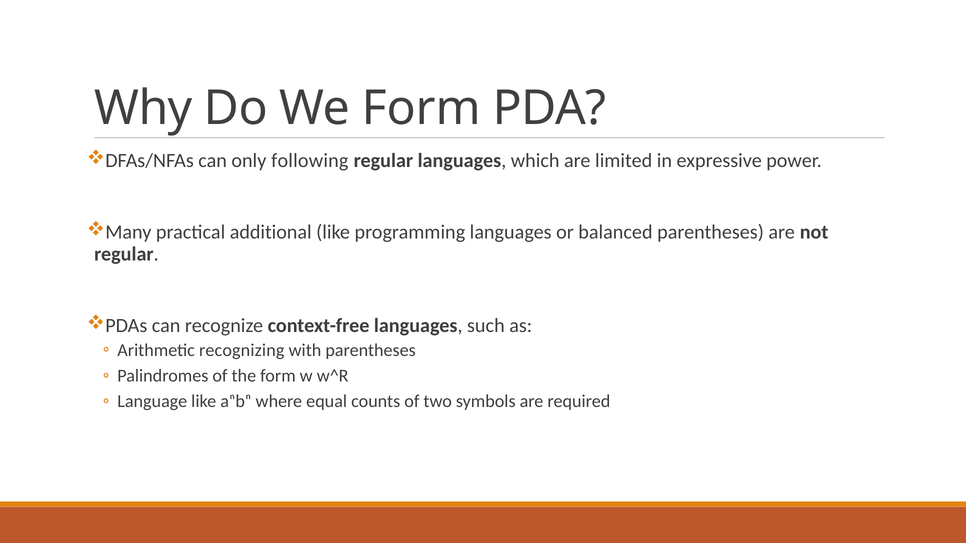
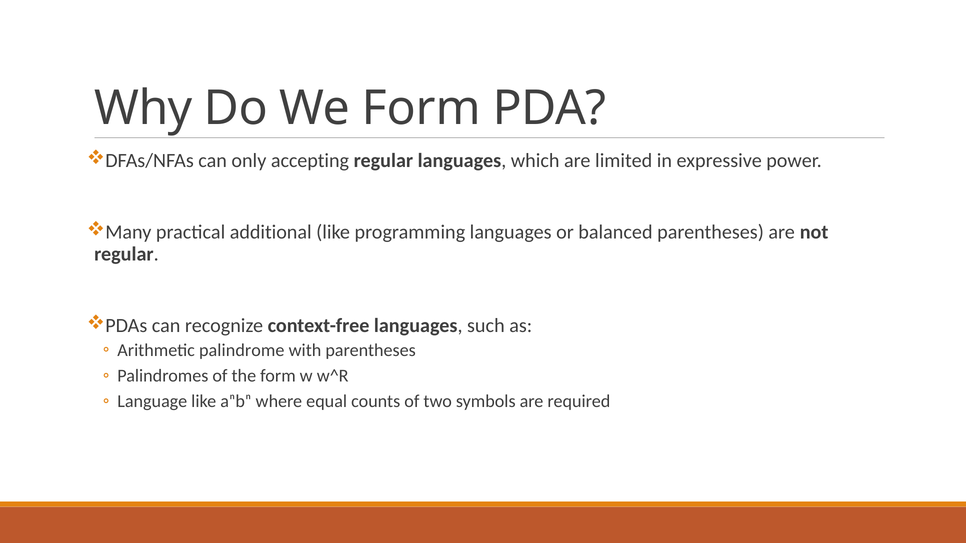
following: following -> accepting (310, 161)
recognizing: recognizing -> palindrome (242, 351)
